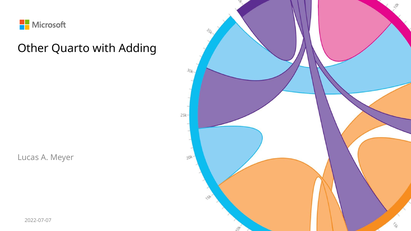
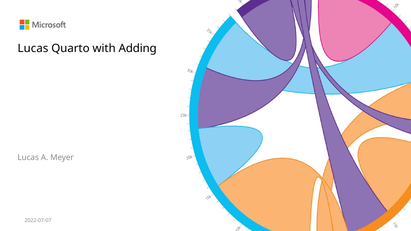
Other: Other -> Lucas (33, 48)
